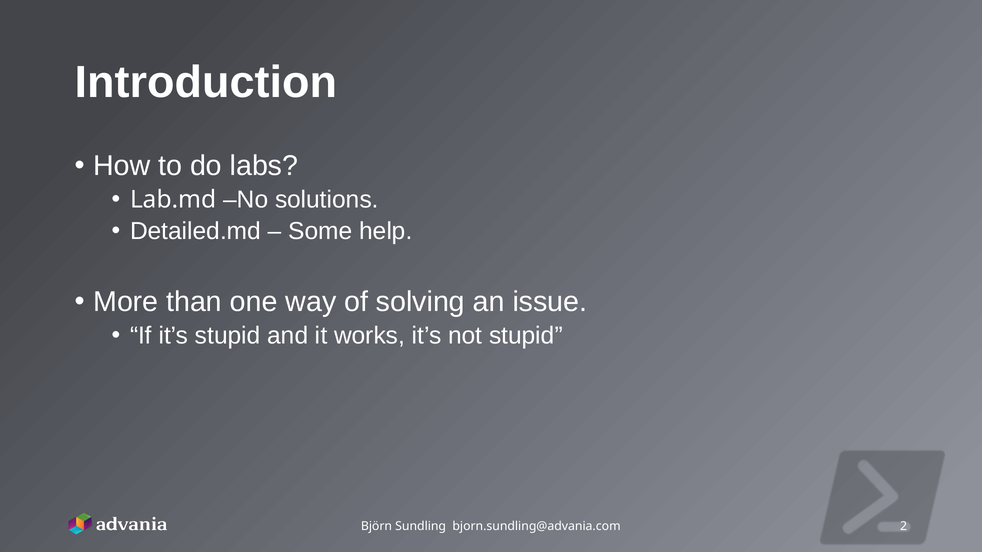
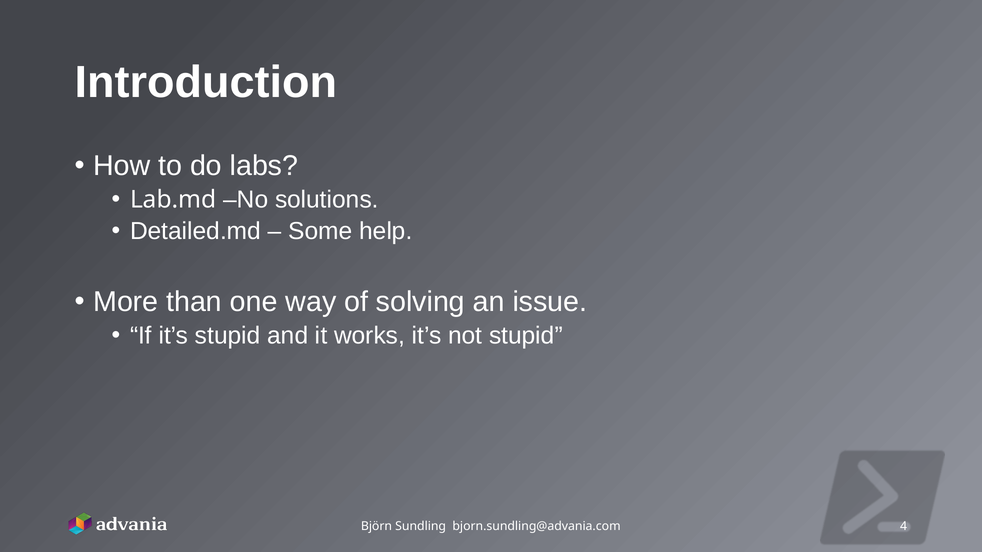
2: 2 -> 4 (904, 527)
